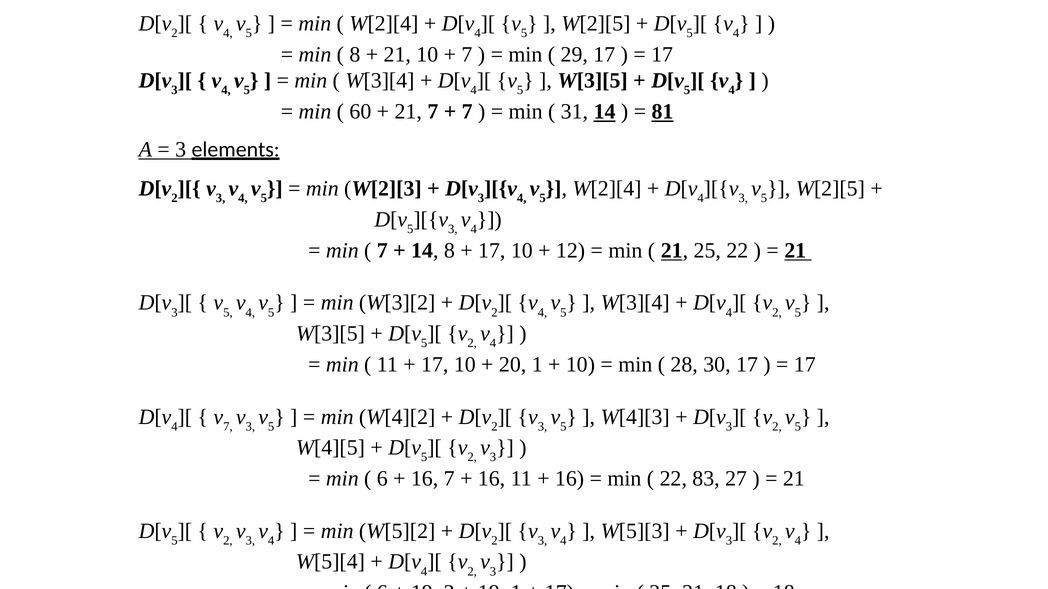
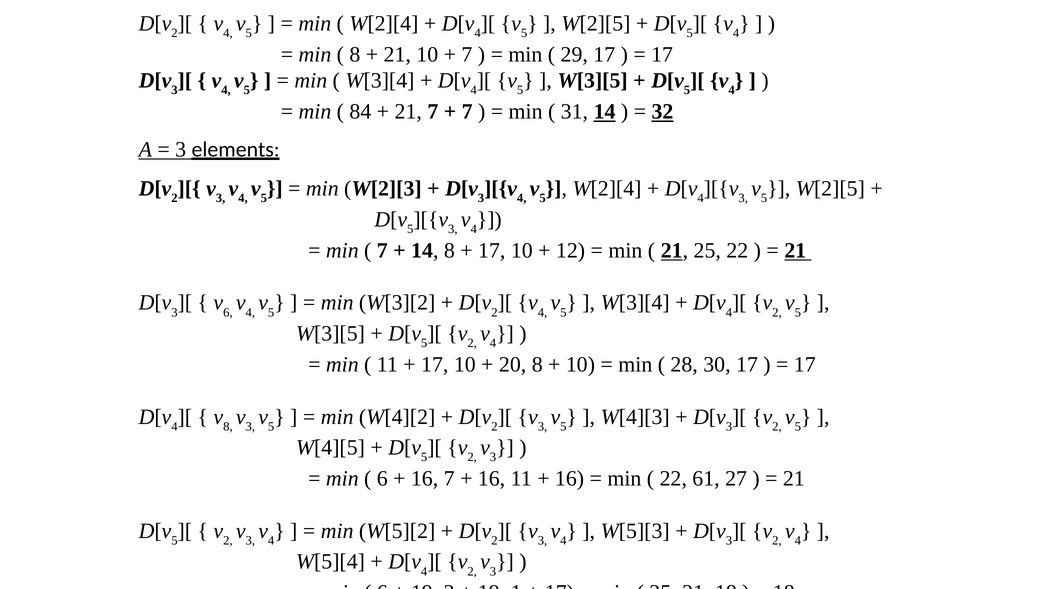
60: 60 -> 84 (360, 112)
81: 81 -> 32 (663, 112)
5: 5 -> 6 (228, 313)
20 1: 1 -> 8 (537, 365)
7: 7 -> 8 (228, 427)
83: 83 -> 61 (706, 479)
